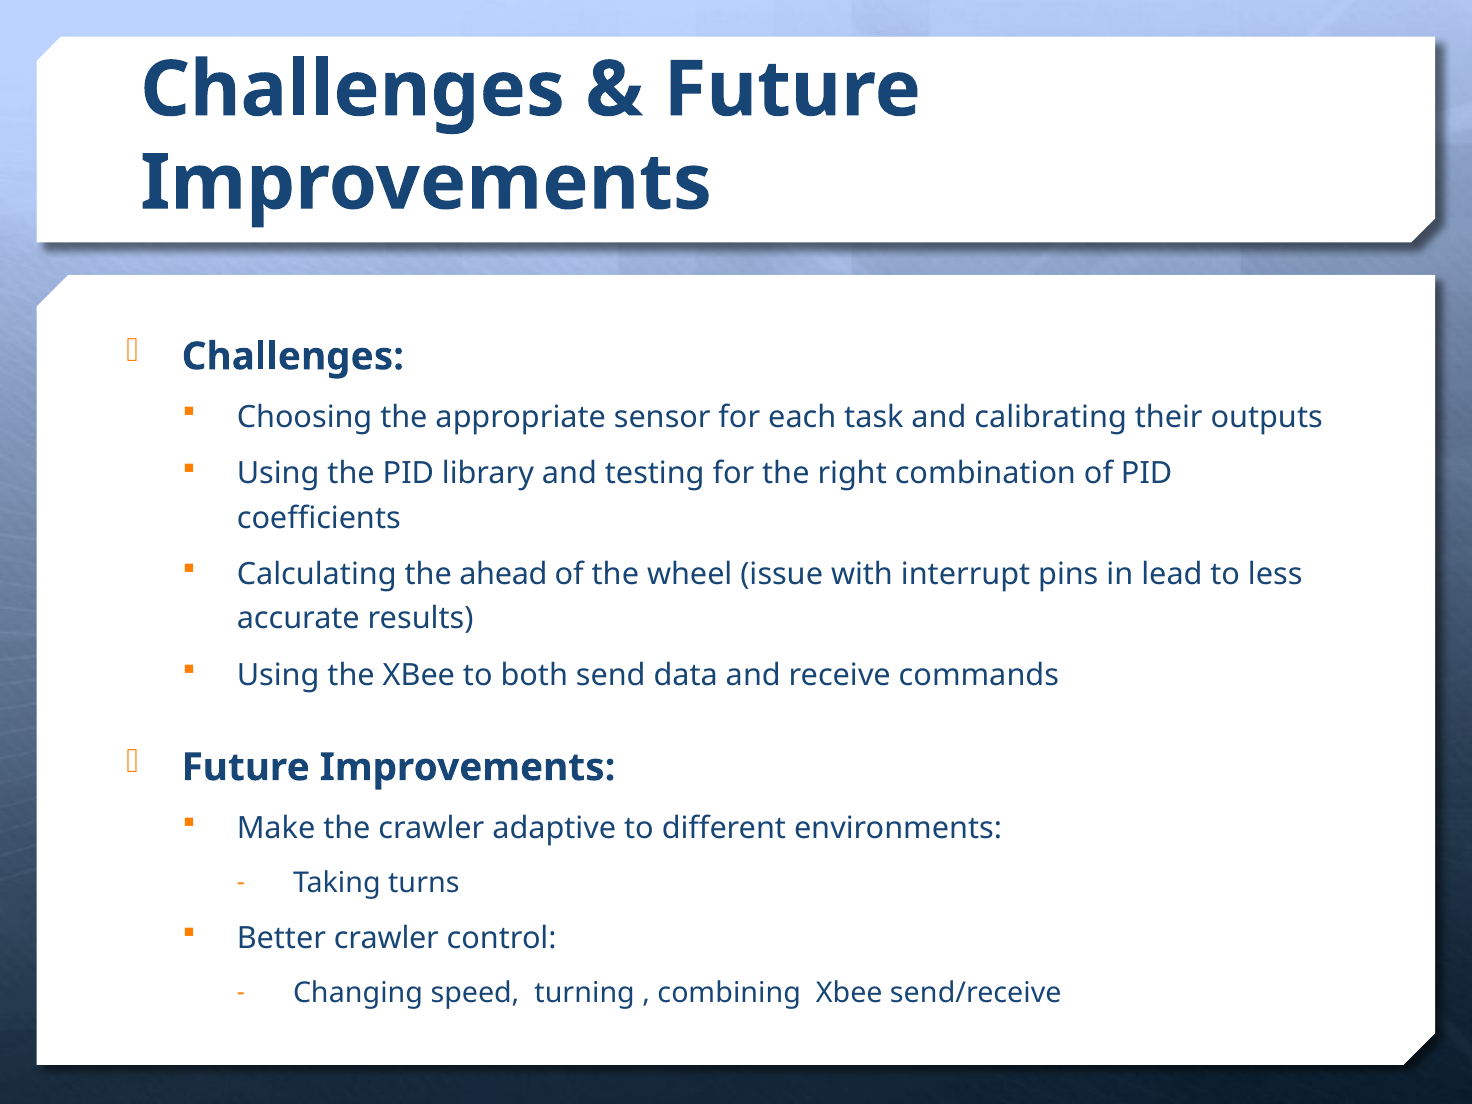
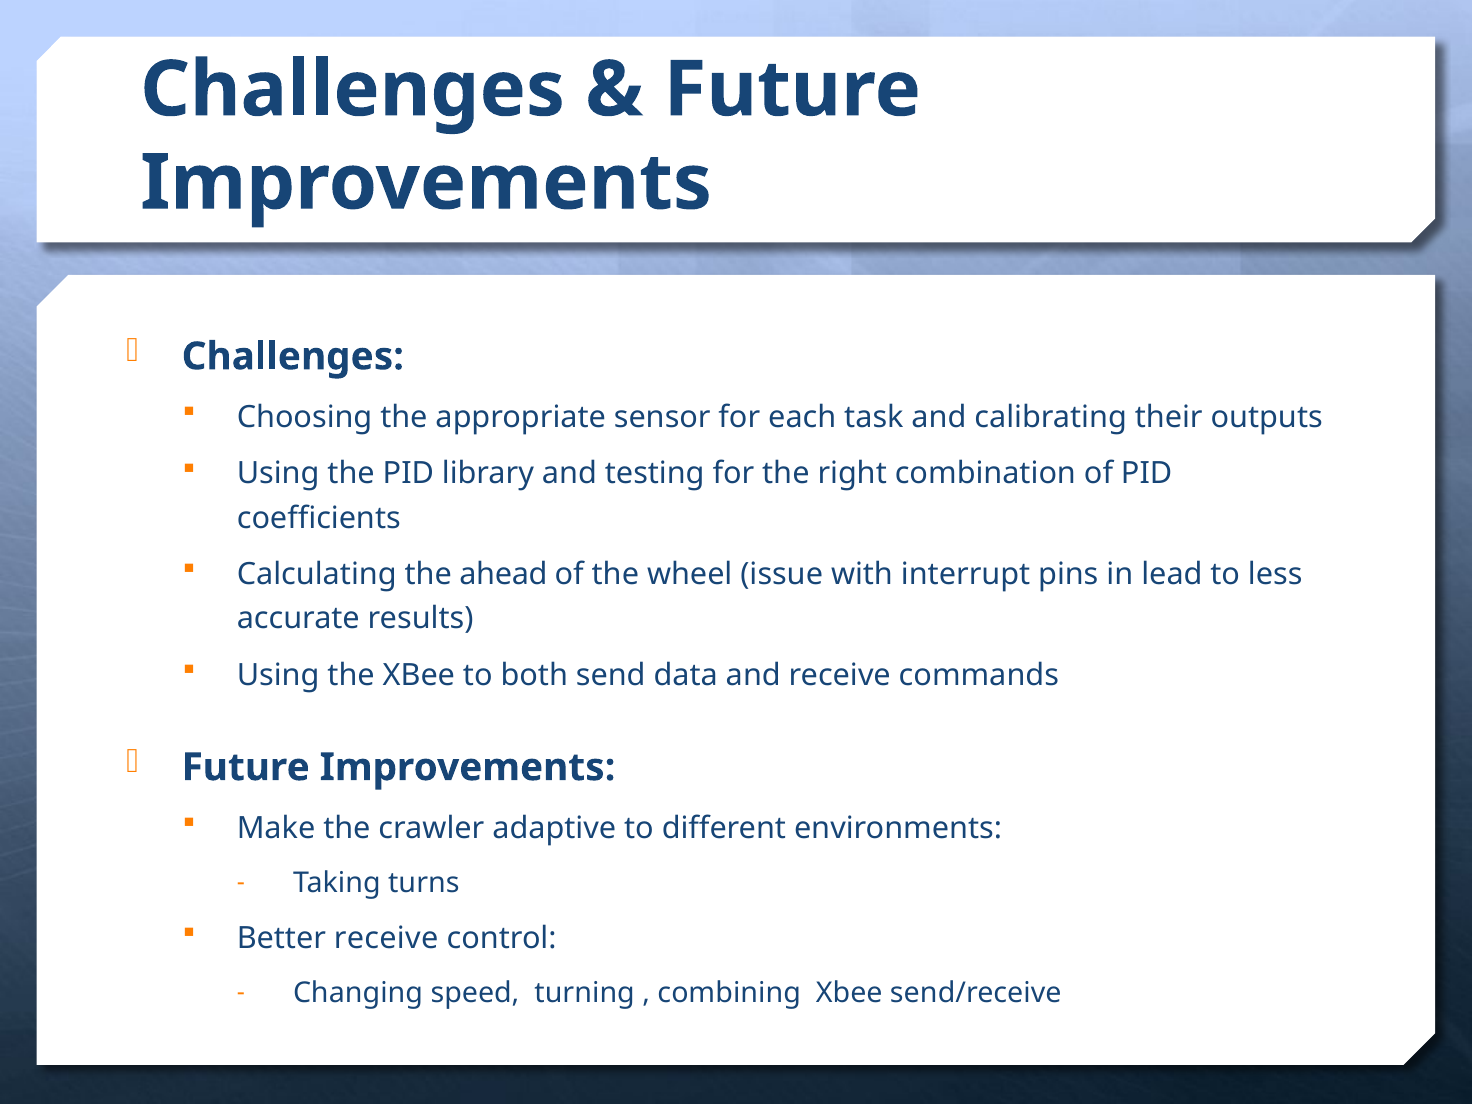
Better crawler: crawler -> receive (386, 938)
